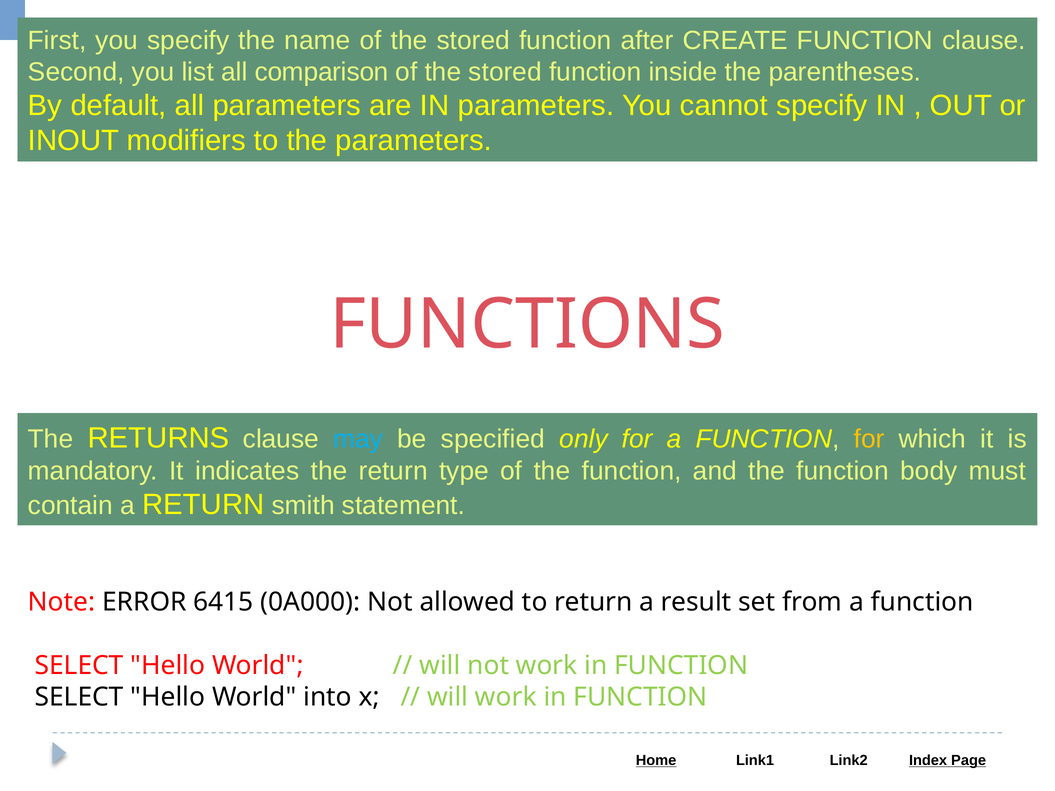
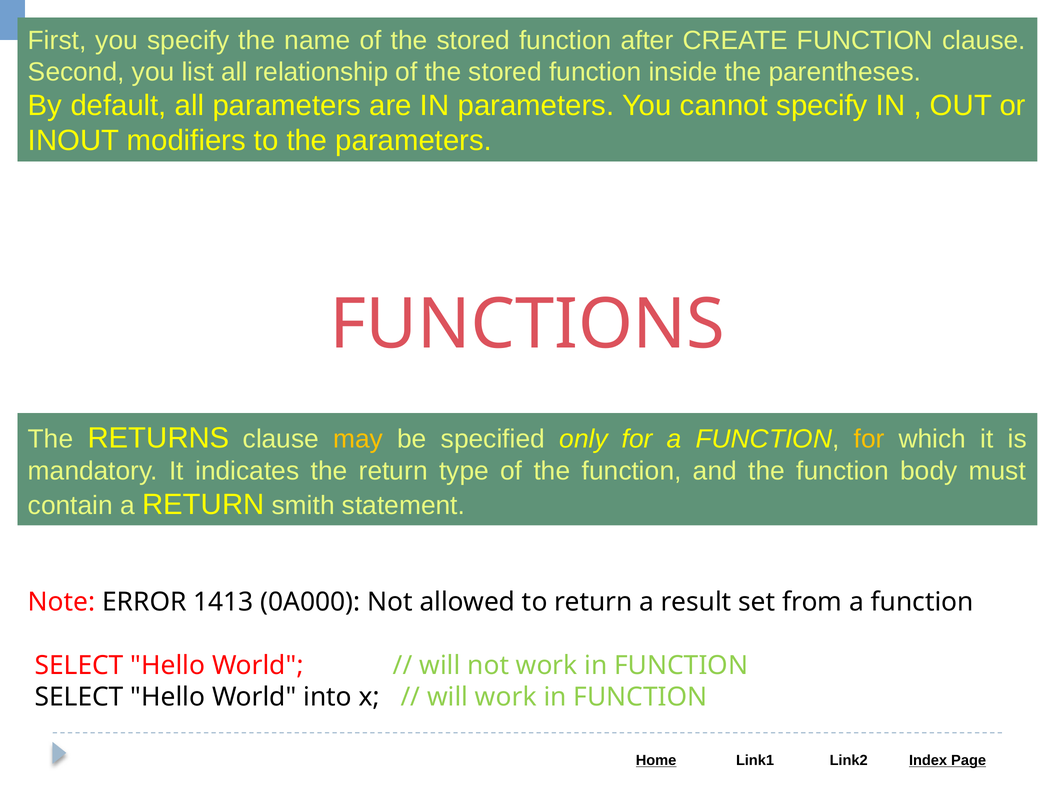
comparison: comparison -> relationship (322, 72)
may colour: light blue -> yellow (358, 439)
6415: 6415 -> 1413 (223, 602)
